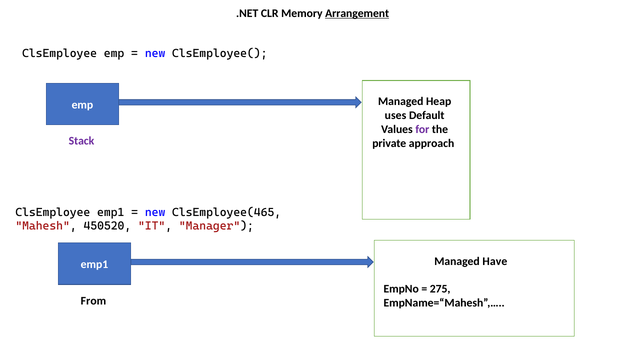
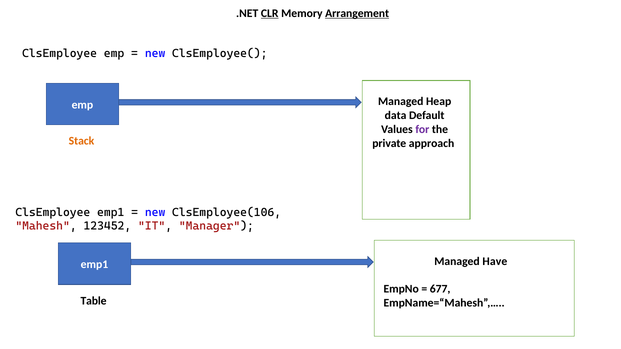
CLR underline: none -> present (270, 13)
uses: uses -> data (396, 116)
Stack colour: purple -> orange (81, 141)
ClsEmployee(465: ClsEmployee(465 -> ClsEmployee(106 (227, 212)
450520: 450520 -> 123452 (107, 226)
275: 275 -> 677 (440, 289)
From: From -> Table (94, 301)
